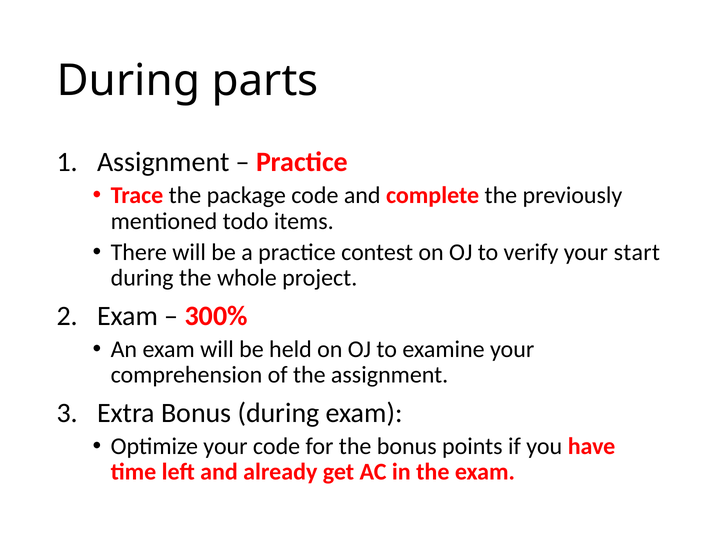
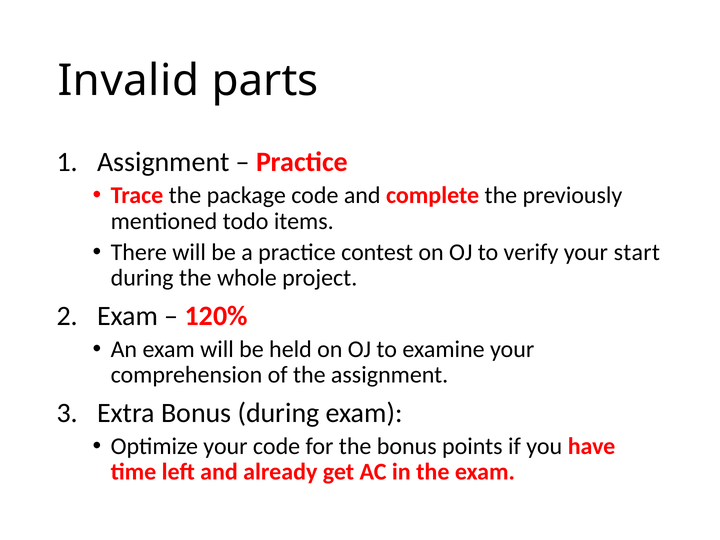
During: During -> Invalid (128, 81)
300%: 300% -> 120% (216, 316)
